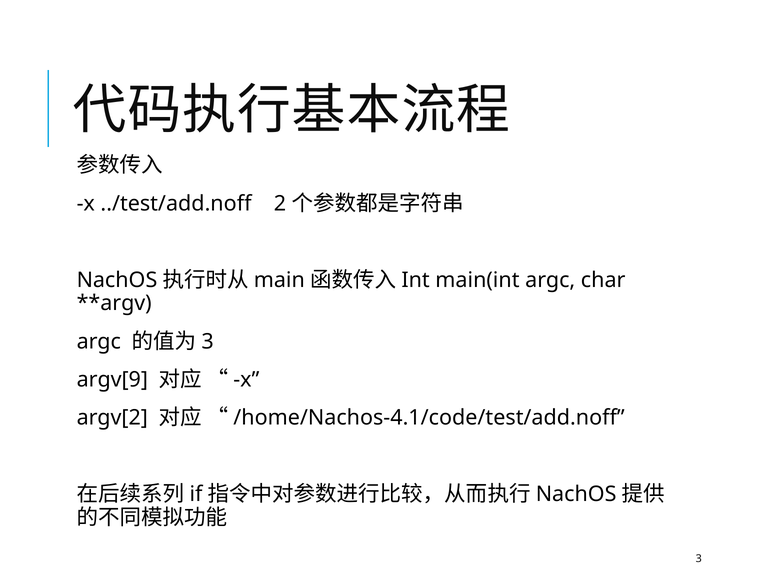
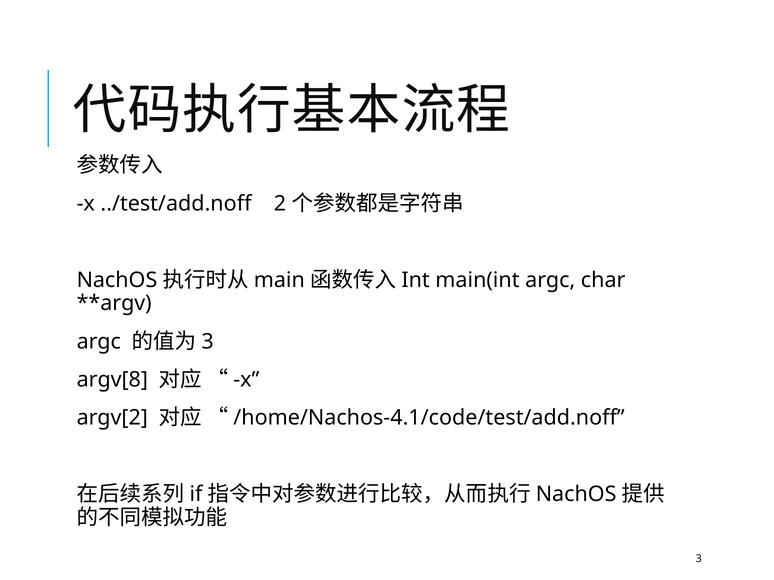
argv[9: argv[9 -> argv[8 (112, 380)
